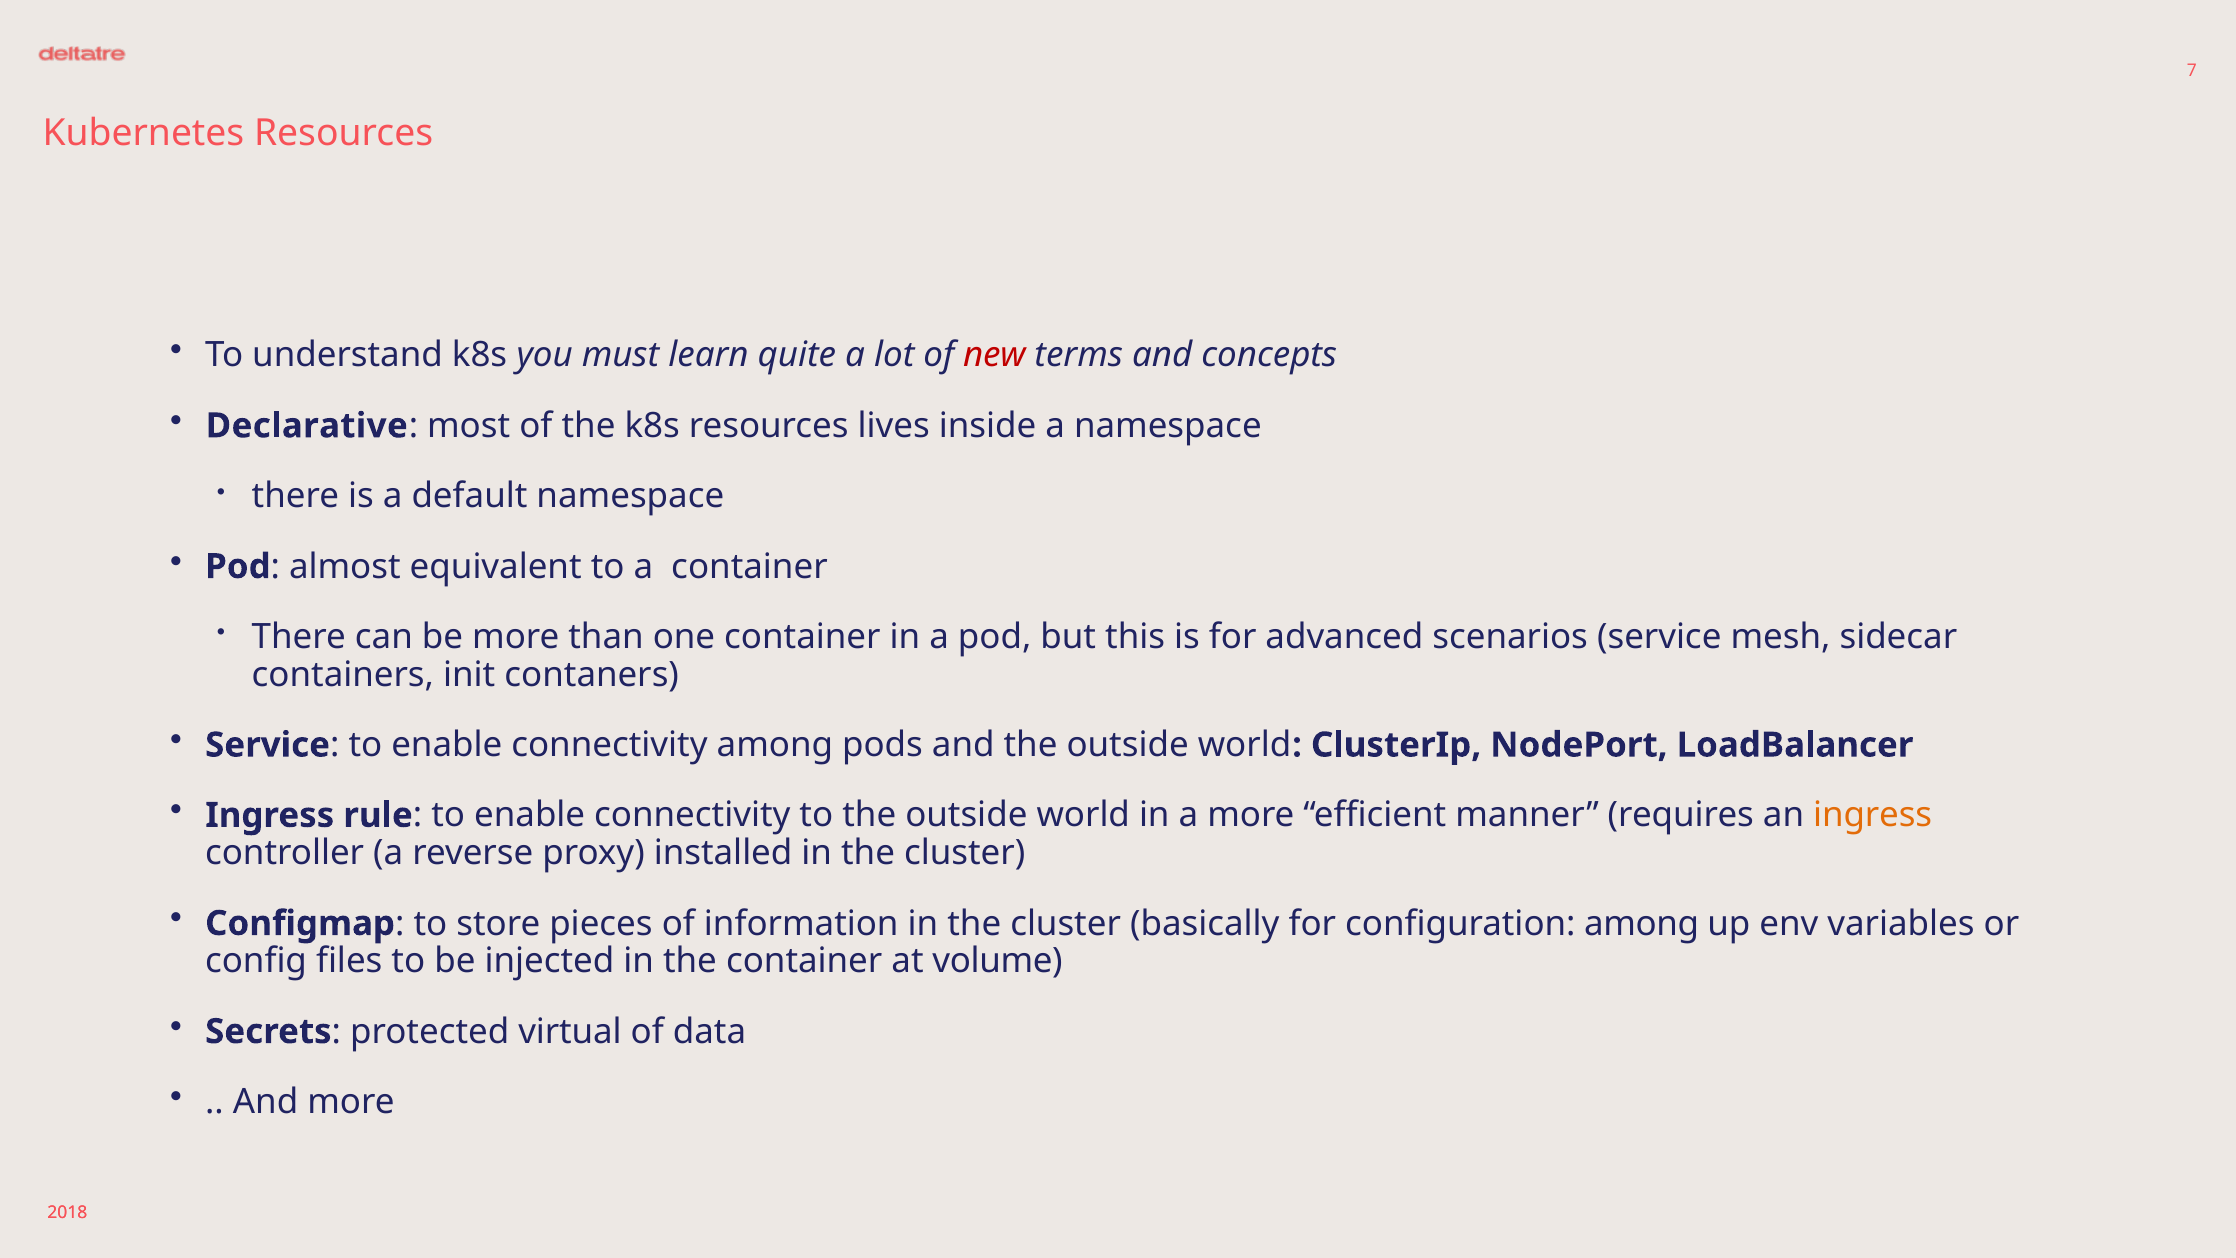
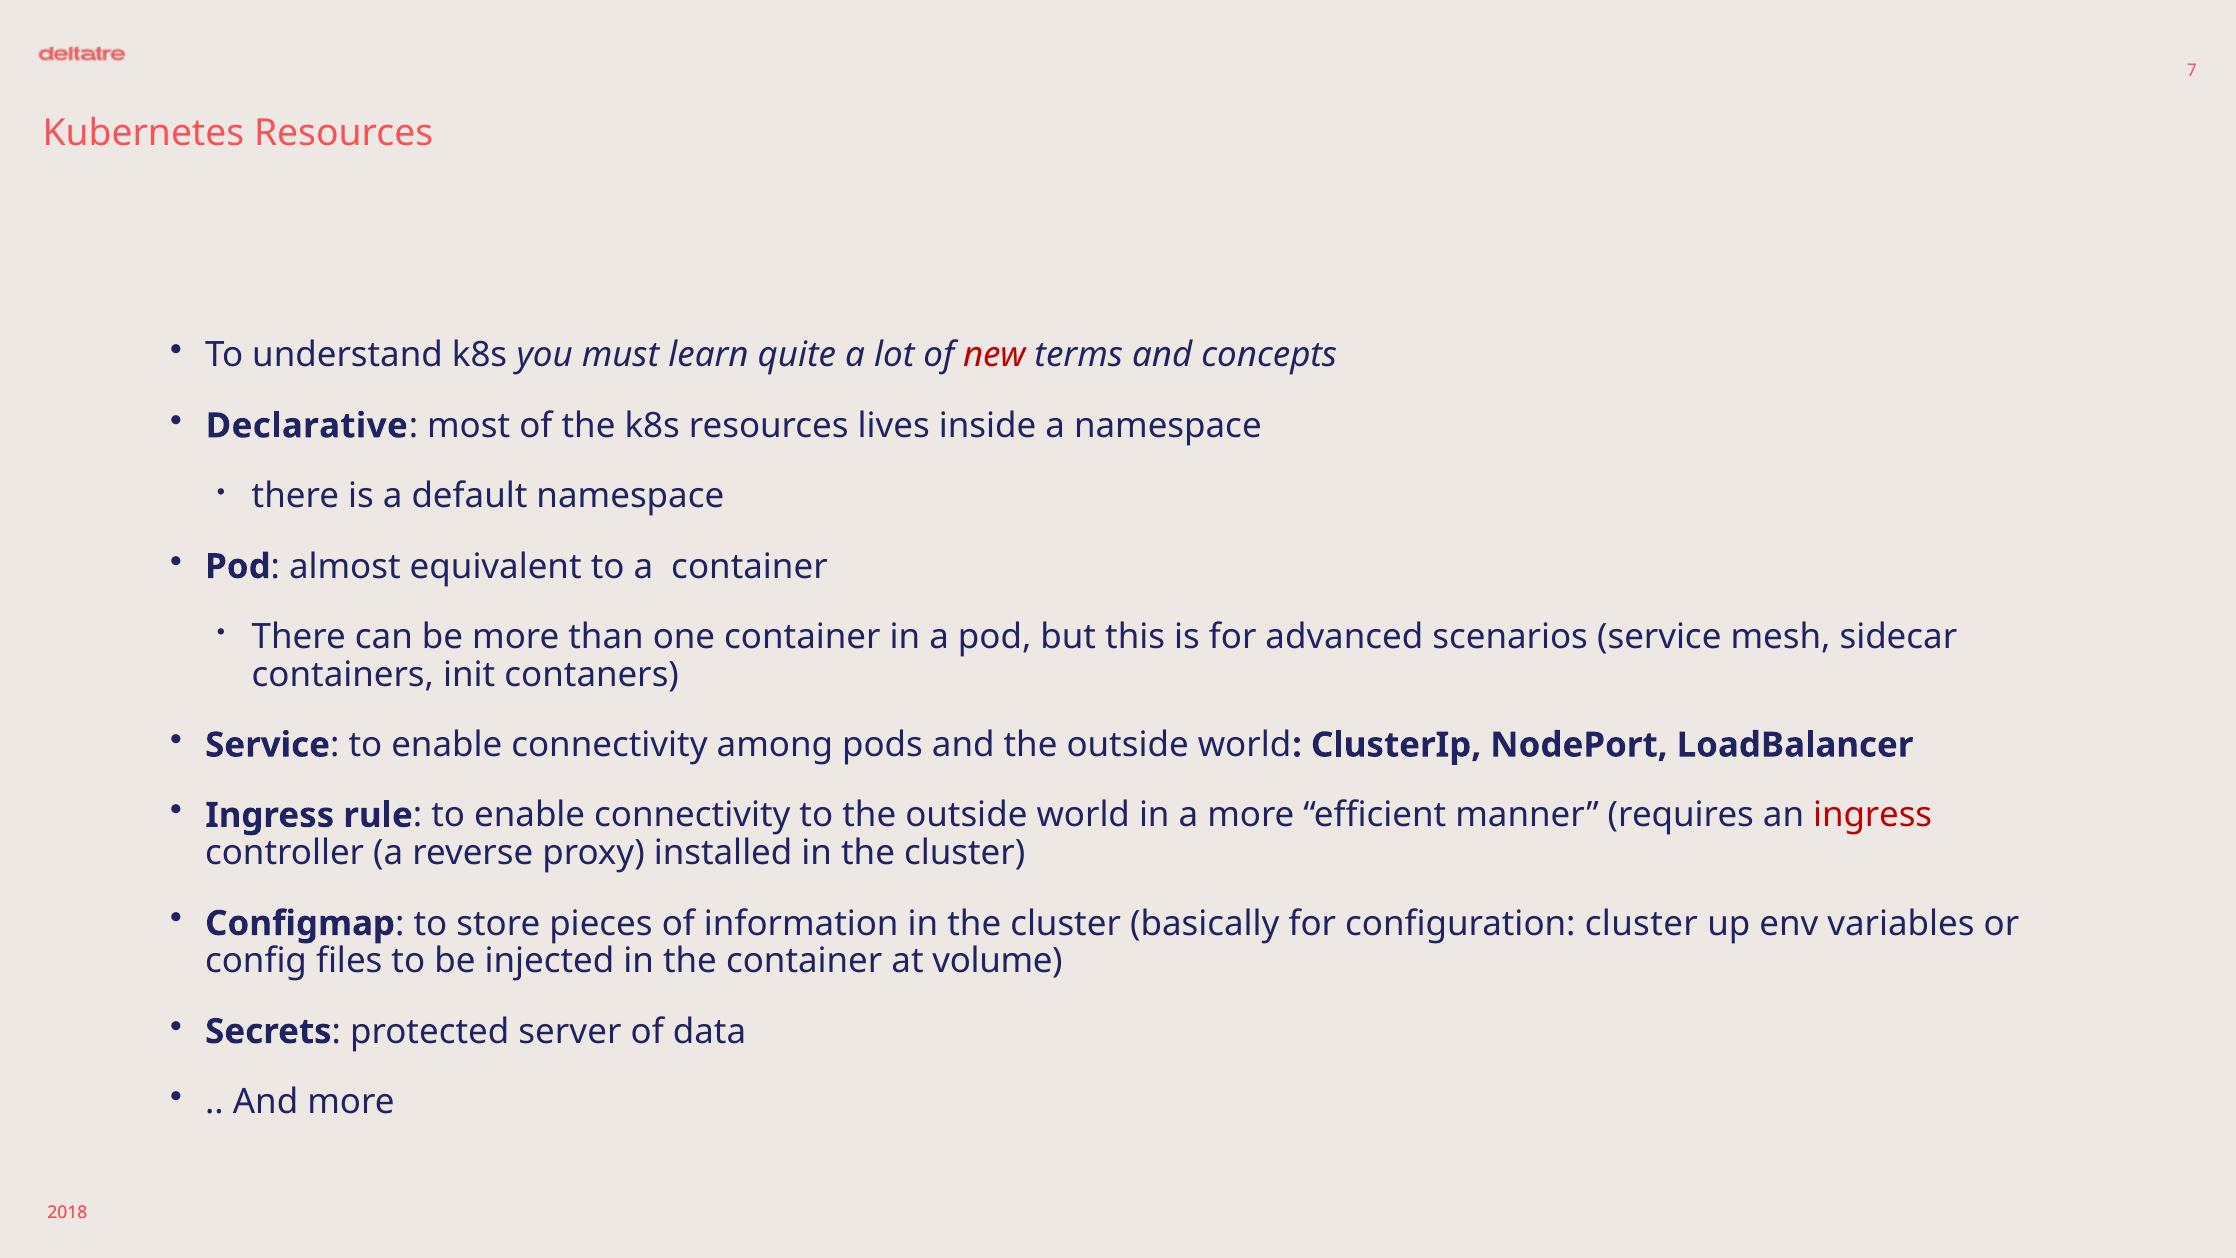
ingress colour: orange -> red (1873, 815)
configuration among: among -> cluster (1641, 923)
virtual: virtual -> server (570, 1031)
